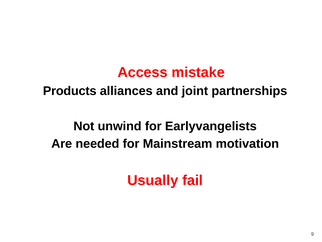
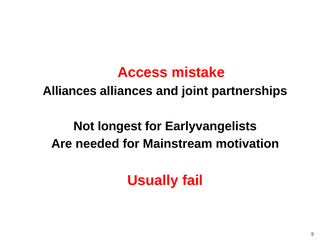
Products: Products -> Alliances (70, 91)
unwind: unwind -> longest (120, 126)
